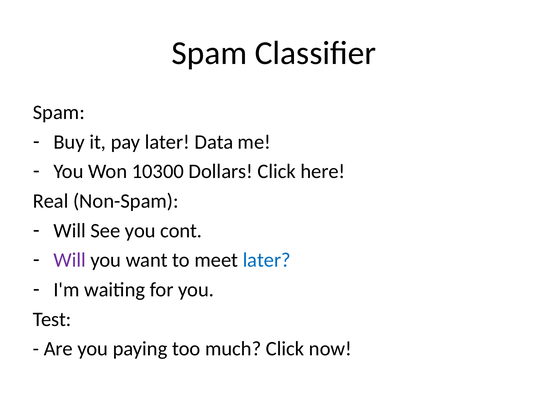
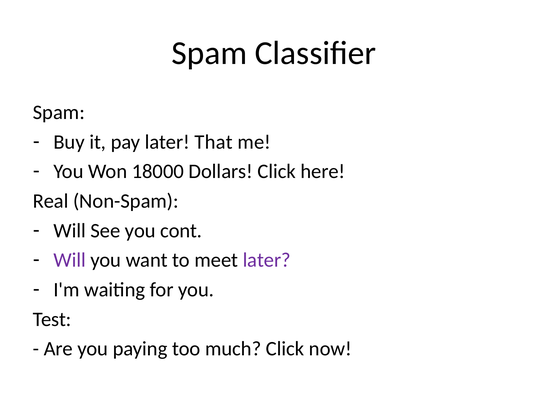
Data: Data -> That (214, 142)
10300: 10300 -> 18000 (158, 172)
later colour: blue -> purple (267, 260)
